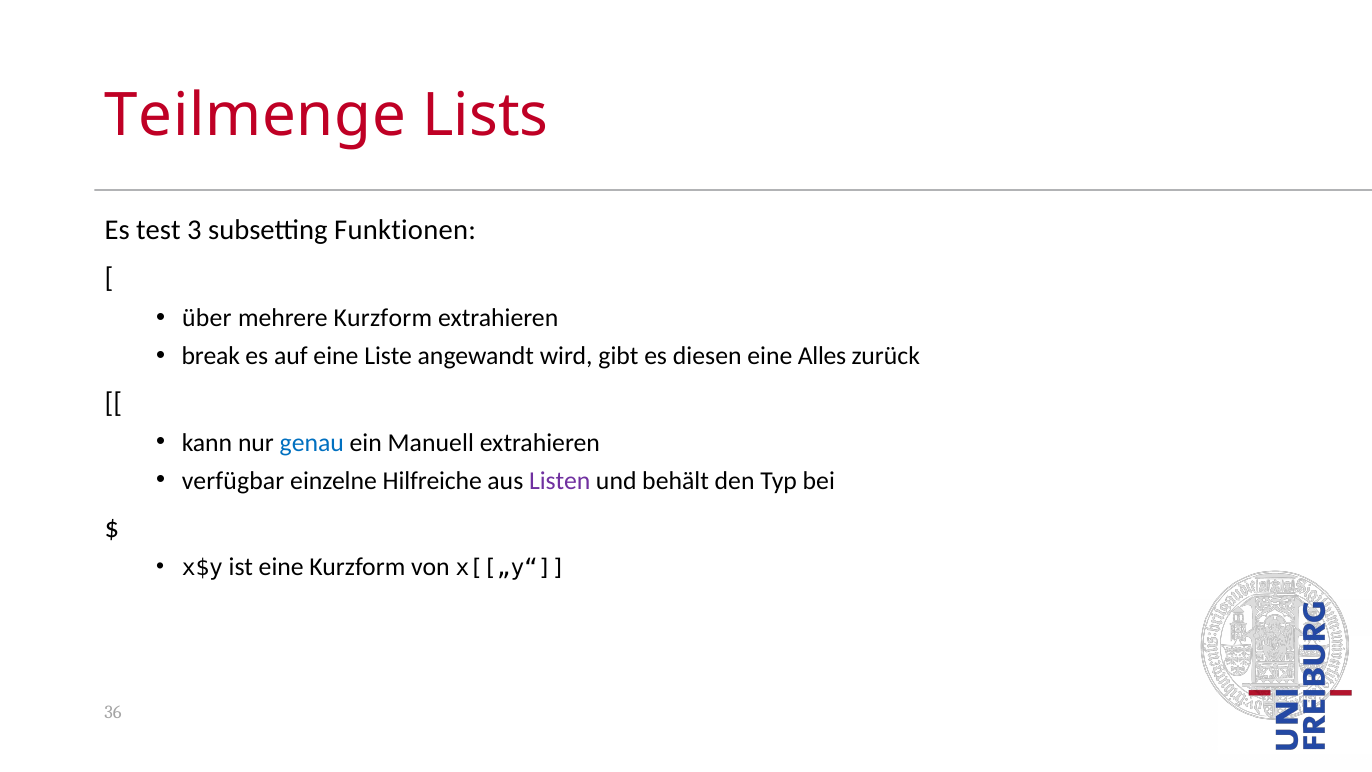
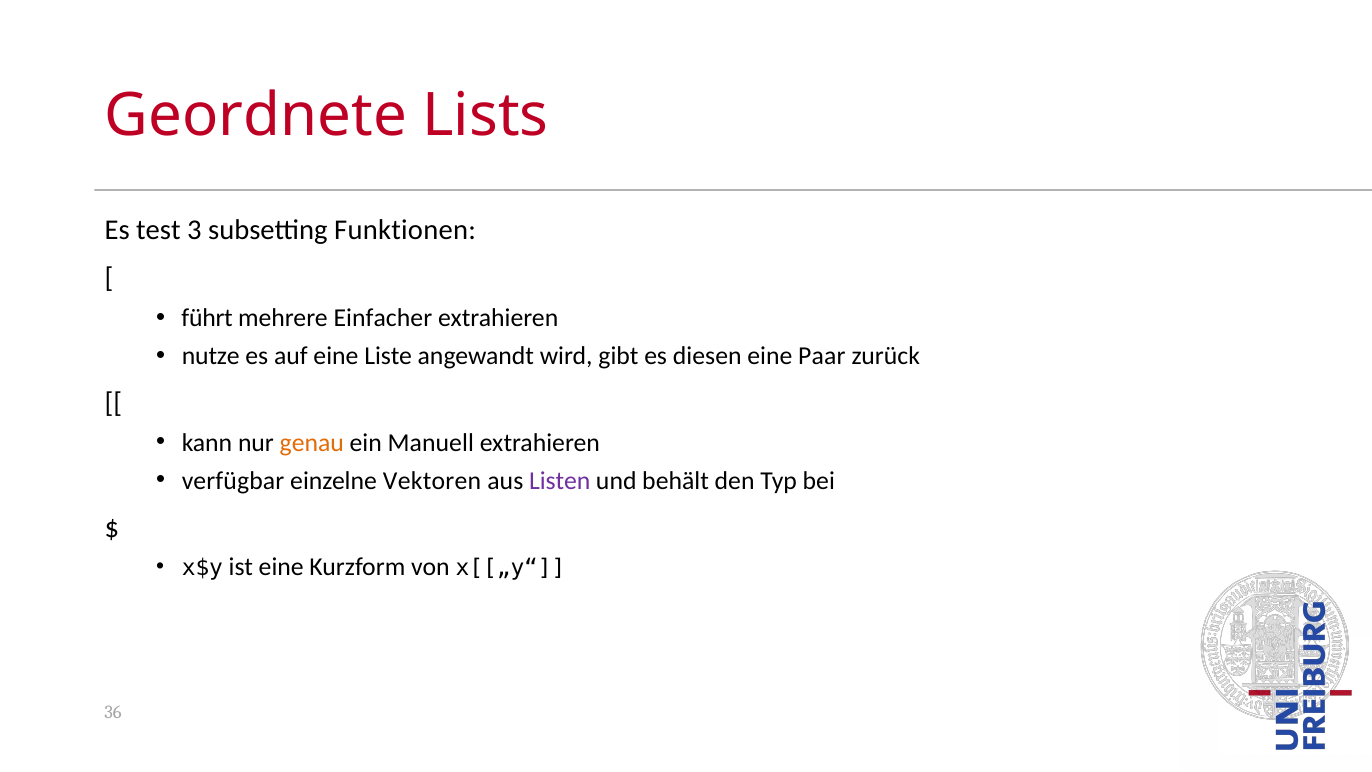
Teilmenge: Teilmenge -> Geordnete (256, 115)
über: über -> führt (207, 318)
mehrere Kurzform: Kurzform -> Einfacher (383, 318)
break: break -> nutze (211, 356)
Alles: Alles -> Paar (822, 356)
genau colour: blue -> orange (312, 443)
Hilfreiche: Hilfreiche -> Vektoren (432, 481)
